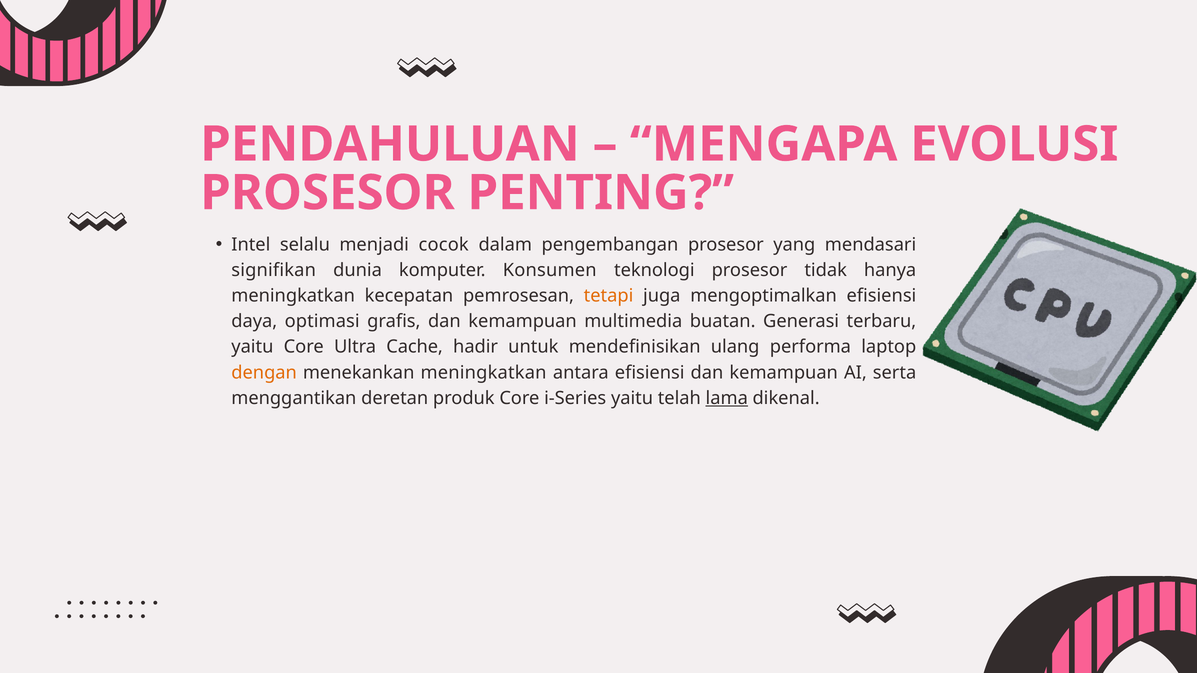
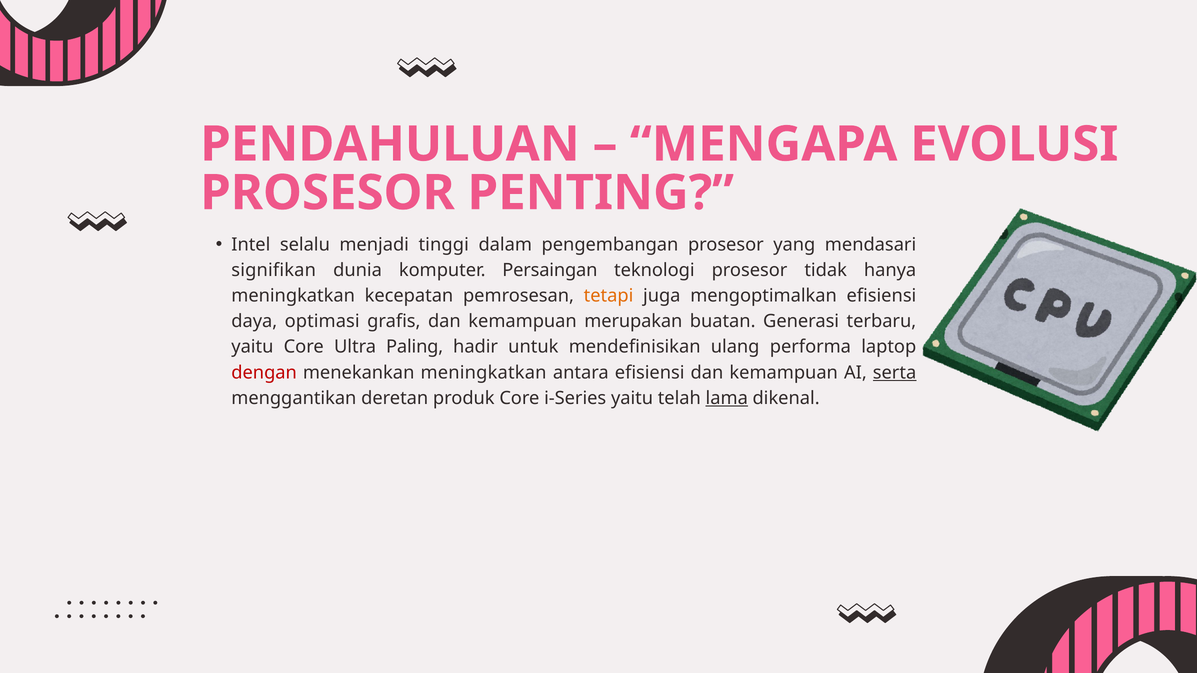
cocok: cocok -> tinggi (444, 245)
Konsumen: Konsumen -> Persaingan (550, 270)
multimedia: multimedia -> merupakan (633, 321)
Cache: Cache -> Paling (415, 347)
dengan colour: orange -> red (264, 373)
serta underline: none -> present (895, 373)
